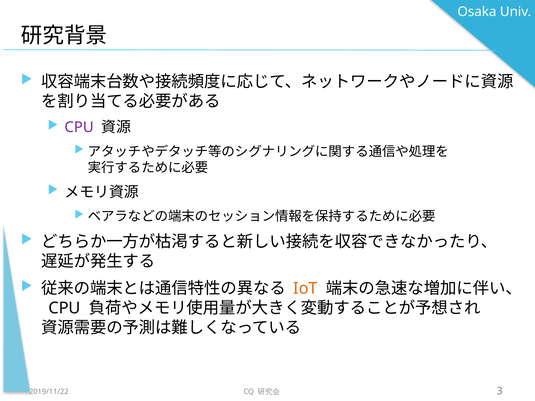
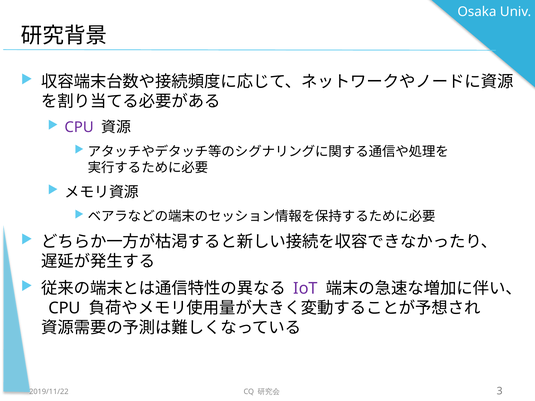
IoT colour: orange -> purple (306, 289)
